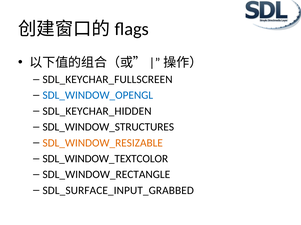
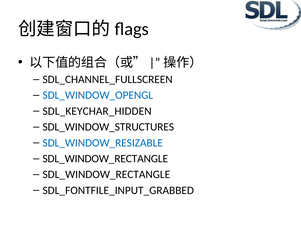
SDL_KEYCHAR_FULLSCREEN: SDL_KEYCHAR_FULLSCREEN -> SDL_CHANNEL_FULLSCREEN (108, 80)
SDL_WINDOW_RESIZABLE colour: orange -> blue (103, 143)
SDL_WINDOW_TEXTCOLOR: SDL_WINDOW_TEXTCOLOR -> SDL_WINDOW_RECTANGLE (105, 159)
SDL_SURFACE_INPUT_GRABBED: SDL_SURFACE_INPUT_GRABBED -> SDL_FONTFILE_INPUT_GRABBED (118, 191)
